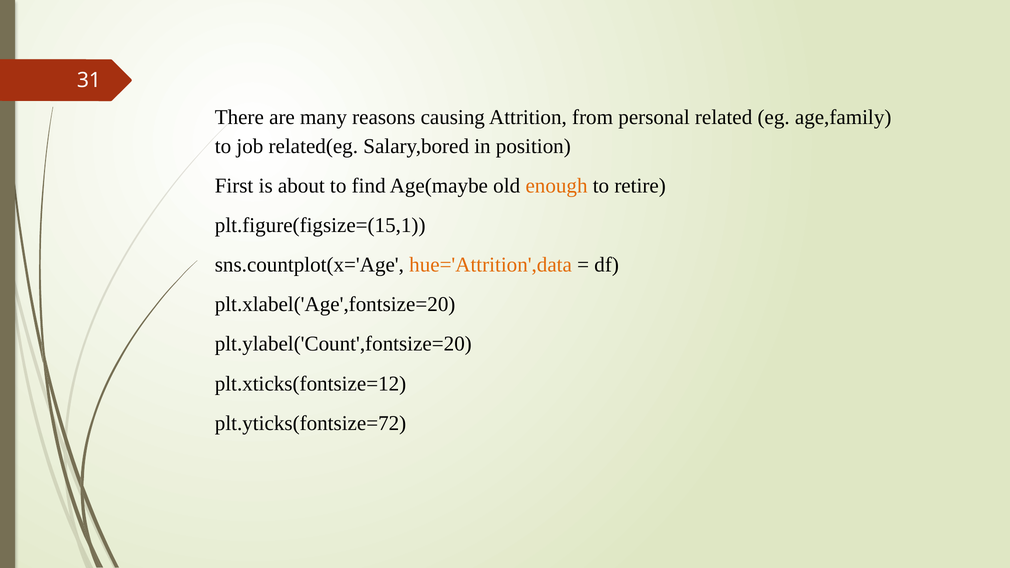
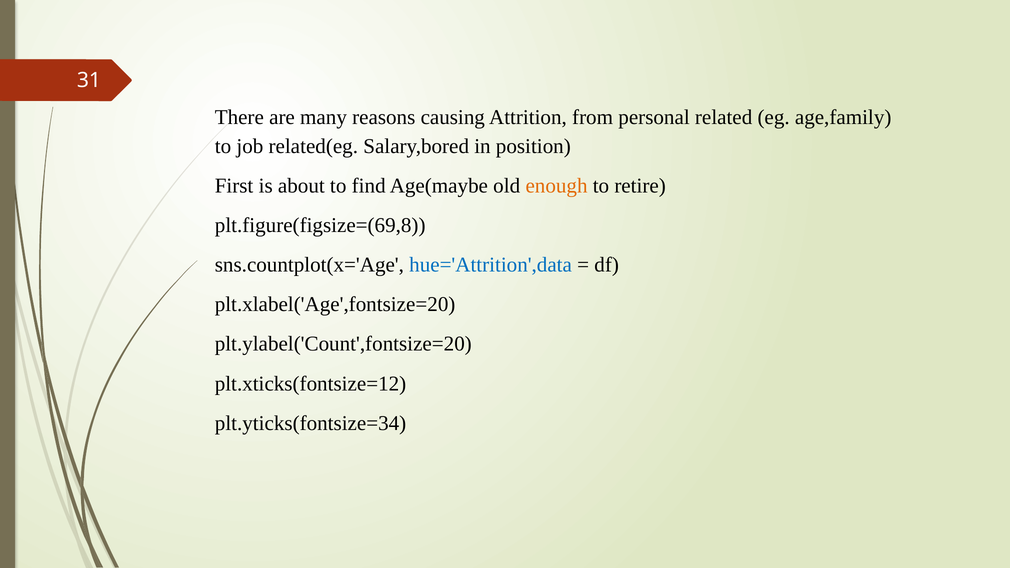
plt.figure(figsize=(15,1: plt.figure(figsize=(15,1 -> plt.figure(figsize=(69,8 (320, 225)
hue='Attrition',data colour: orange -> blue (491, 265)
plt.yticks(fontsize=72: plt.yticks(fontsize=72 -> plt.yticks(fontsize=34 (311, 423)
